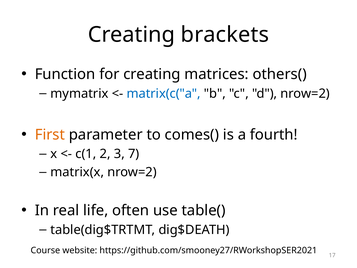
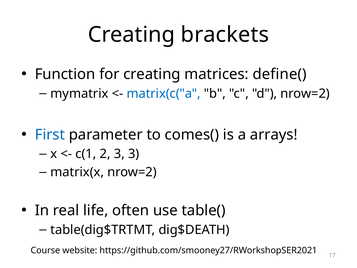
others(: others( -> define( (280, 74)
First colour: orange -> blue (50, 135)
fourth: fourth -> arrays (274, 135)
3 7: 7 -> 3 (134, 154)
